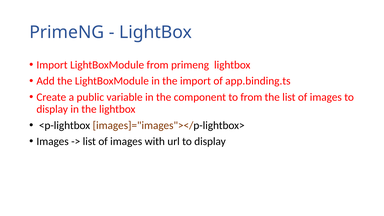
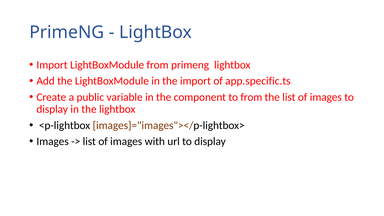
app.binding.ts: app.binding.ts -> app.specific.ts (258, 81)
